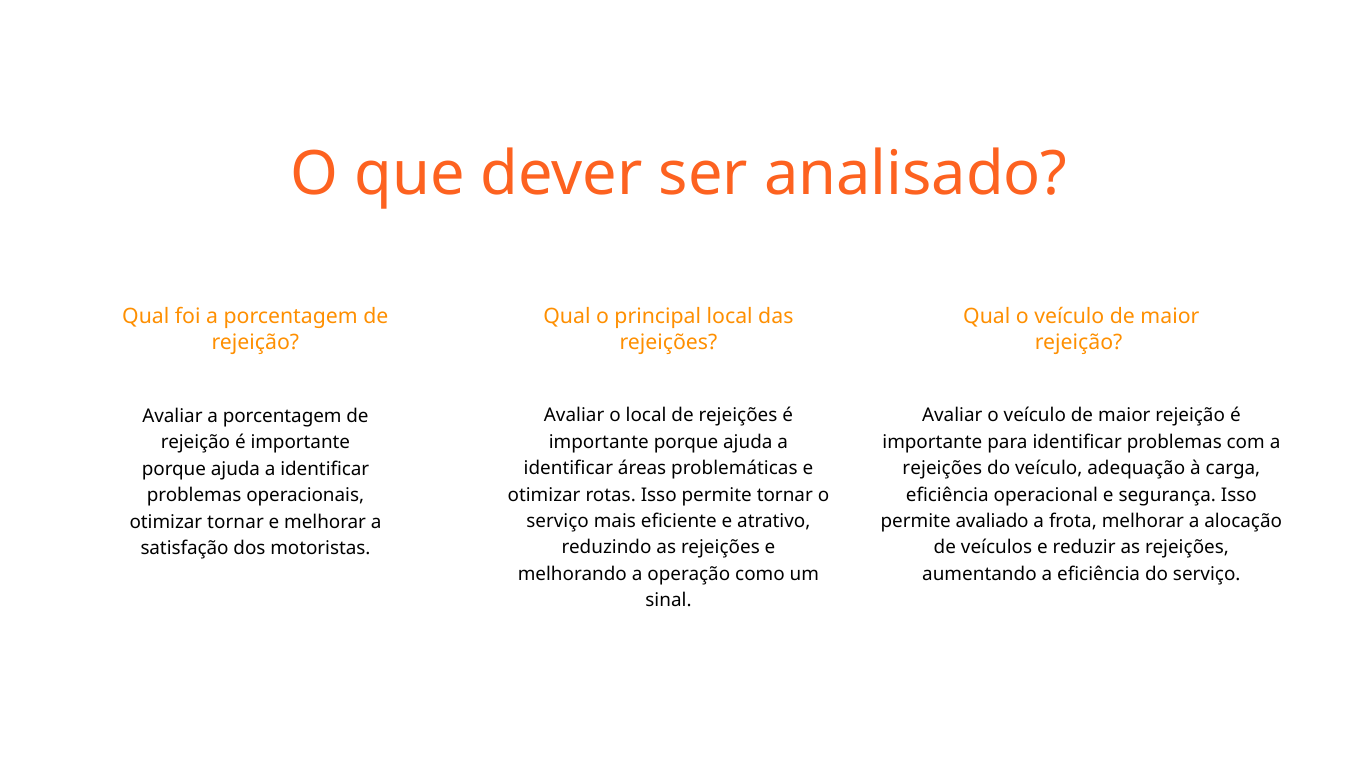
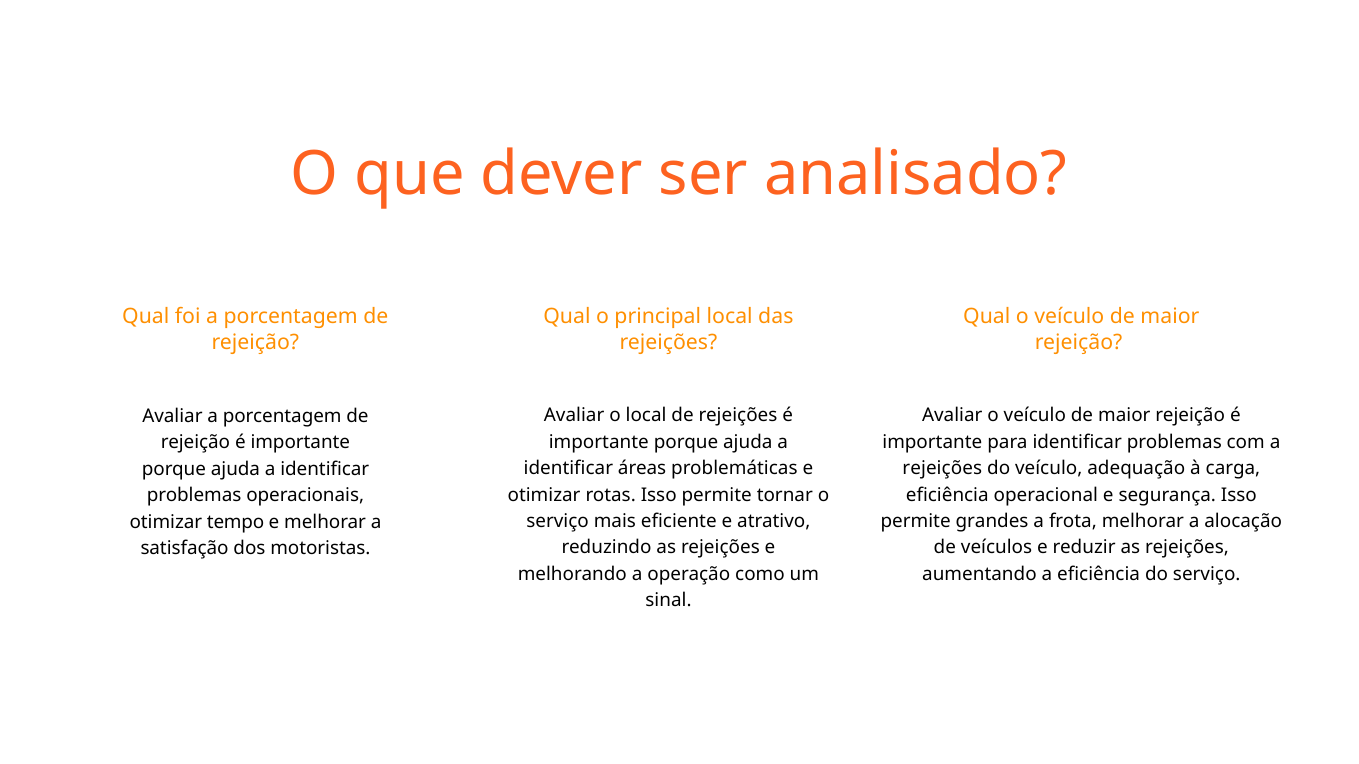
avaliado: avaliado -> grandes (992, 522)
otimizar tornar: tornar -> tempo (236, 522)
